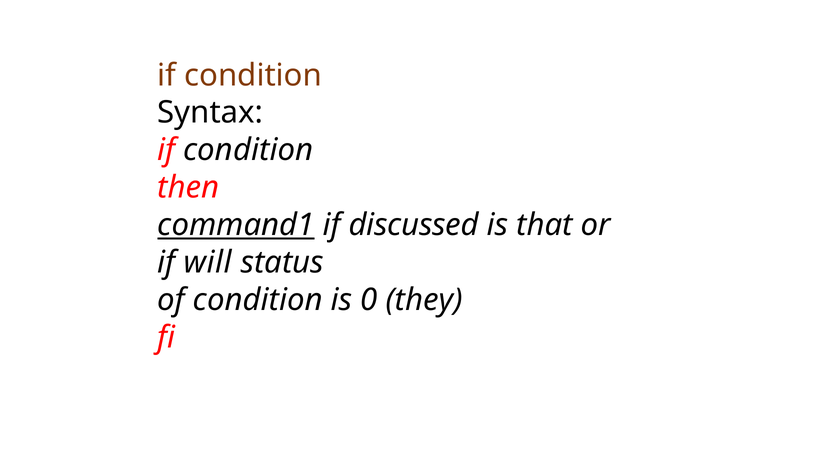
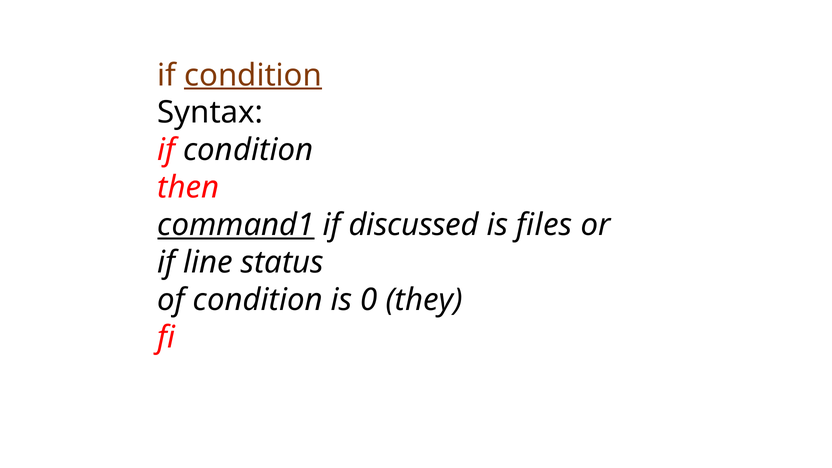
condition underline: none -> present (253, 75)
that: that -> files (544, 225)
will: will -> line (208, 262)
